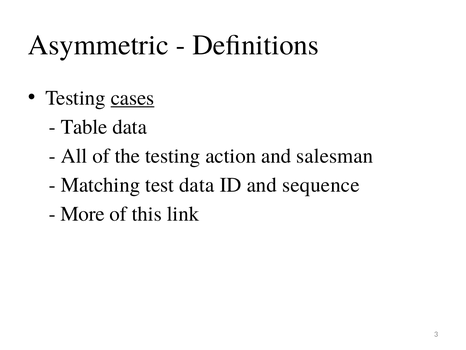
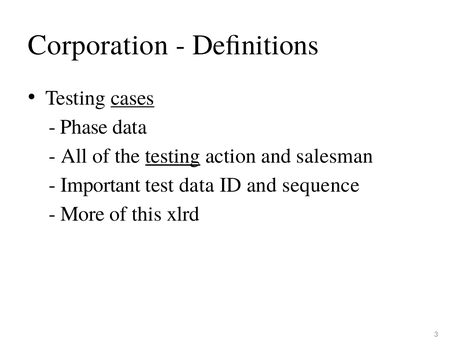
Asymmetric: Asymmetric -> Corporation (98, 45)
Table: Table -> Phase (84, 127)
testing underline: none -> present (173, 156)
Matching: Matching -> Important (101, 185)
link: link -> xlrd (183, 214)
